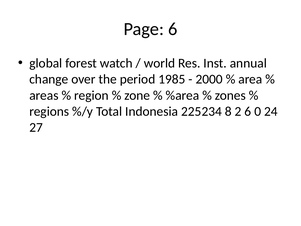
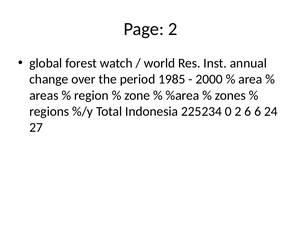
Page 6: 6 -> 2 (173, 29)
8: 8 -> 0 (228, 111)
6 0: 0 -> 6 (258, 111)
